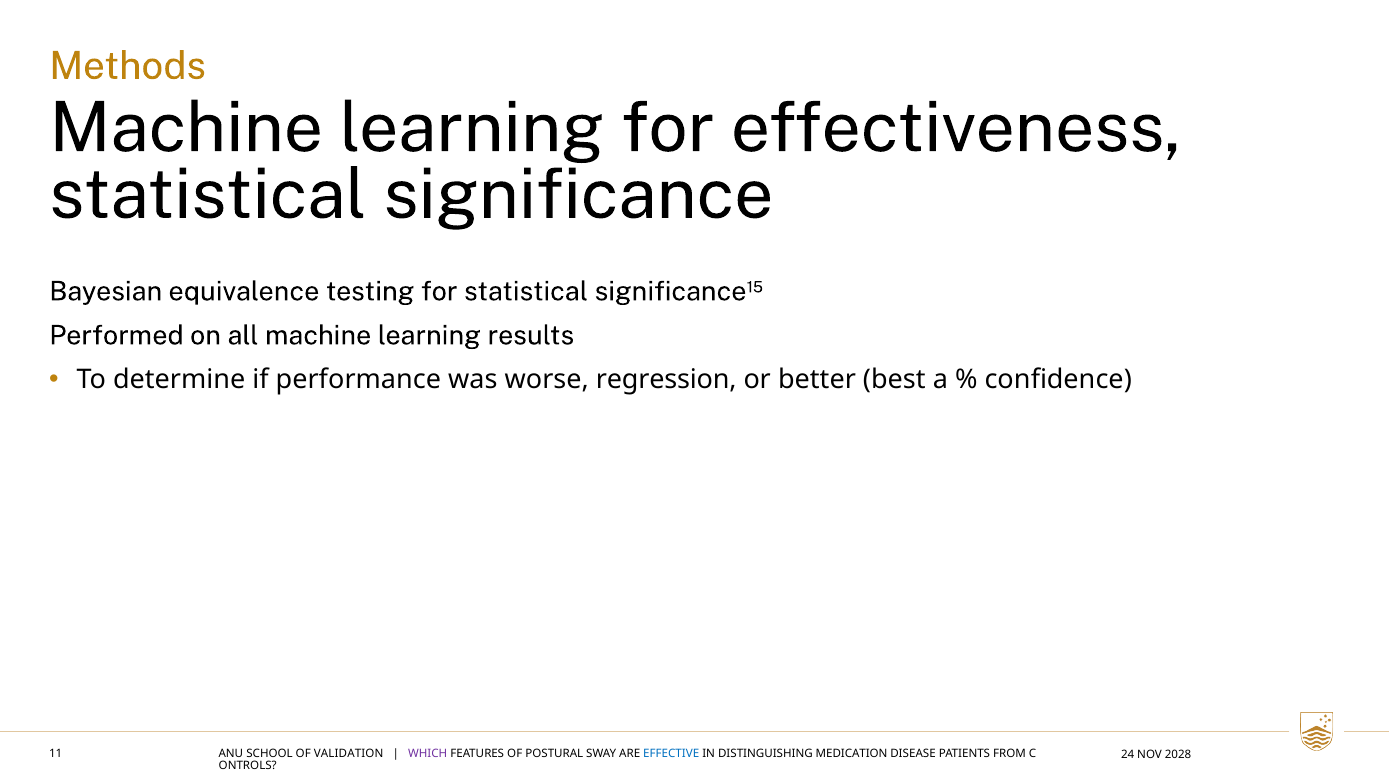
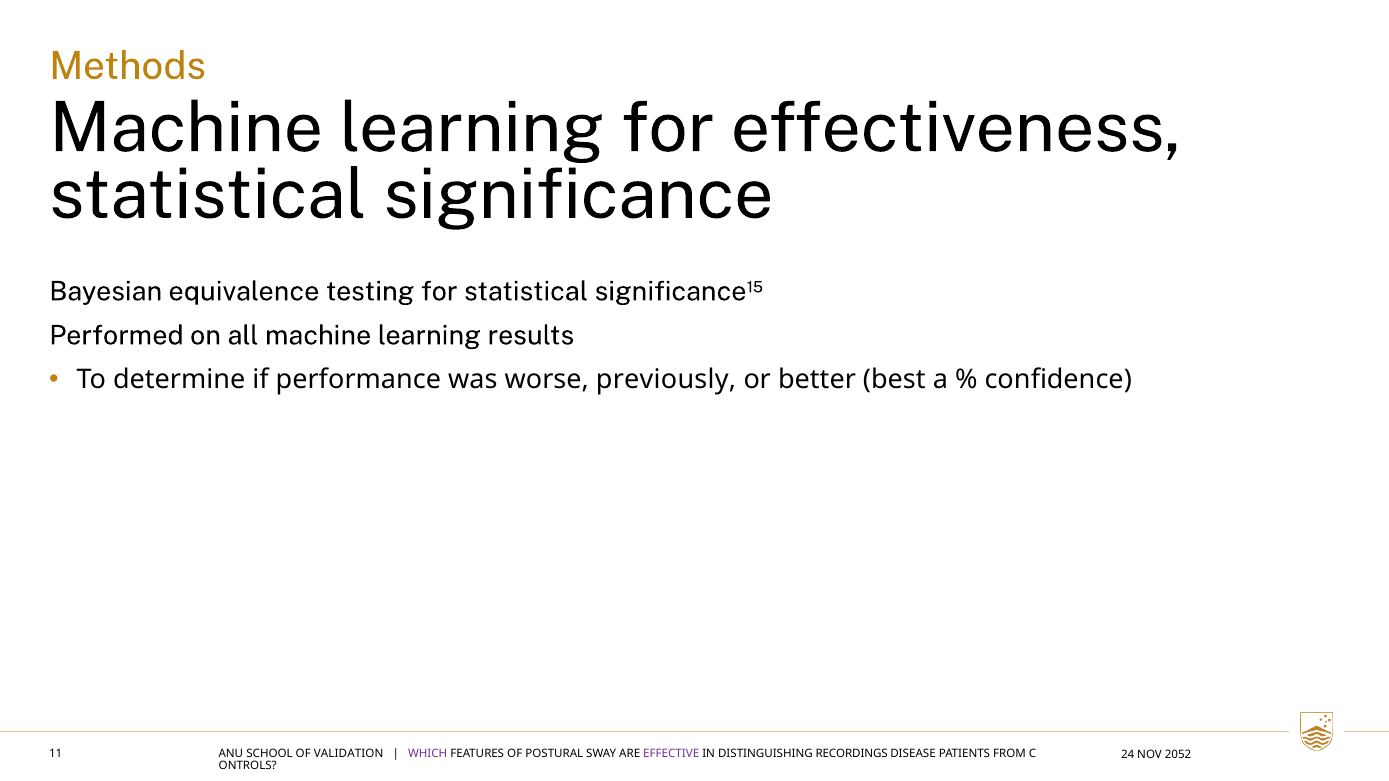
regression: regression -> previously (666, 380)
EFFECTIVE colour: blue -> purple (671, 754)
MEDICATION: MEDICATION -> RECORDINGS (852, 754)
2028: 2028 -> 2052 (1178, 755)
